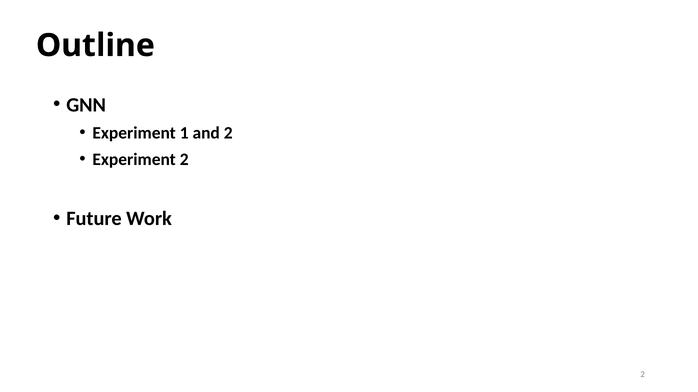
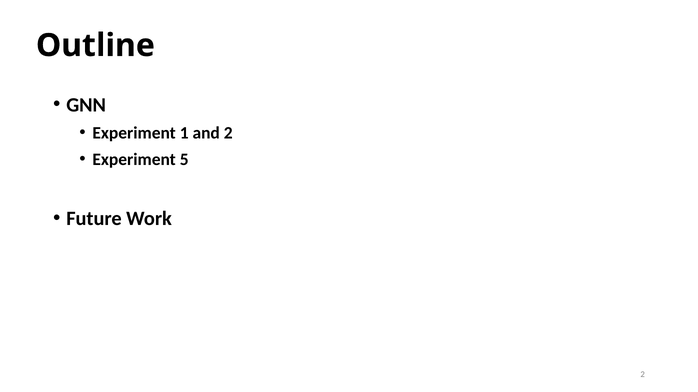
Experiment 2: 2 -> 5 (184, 160)
